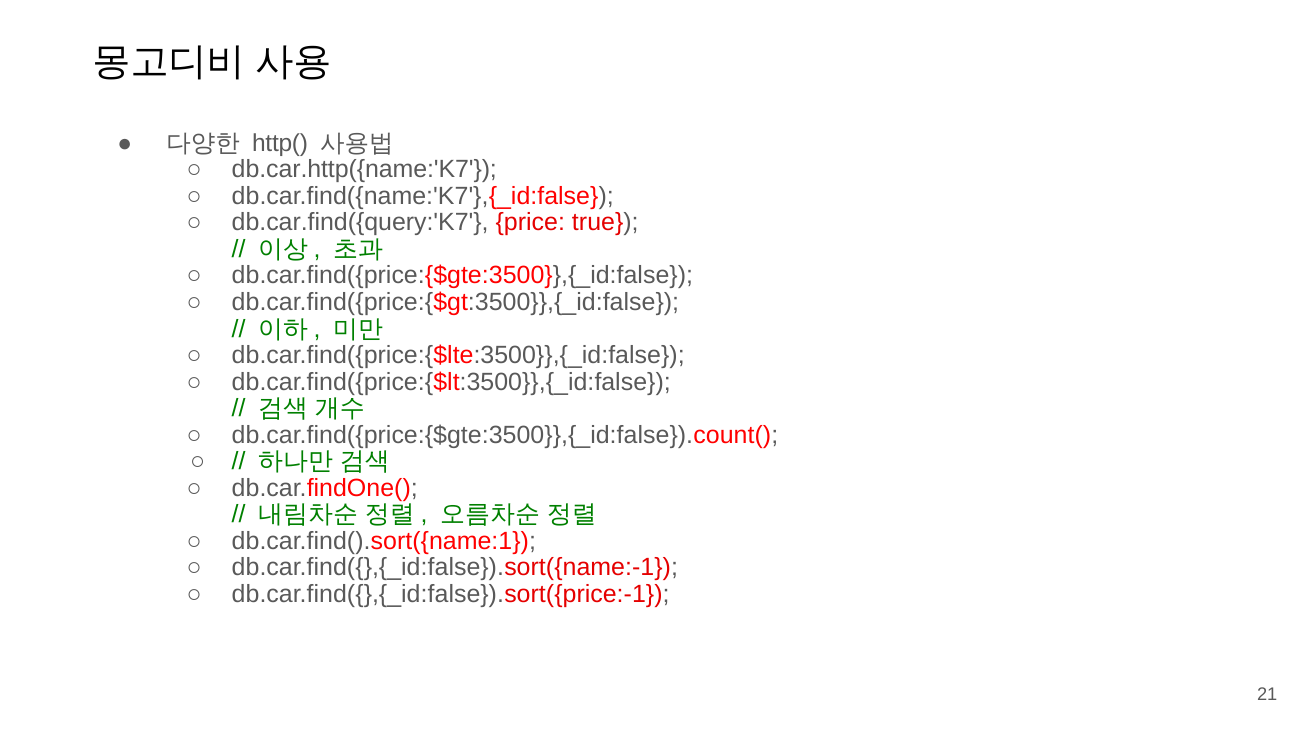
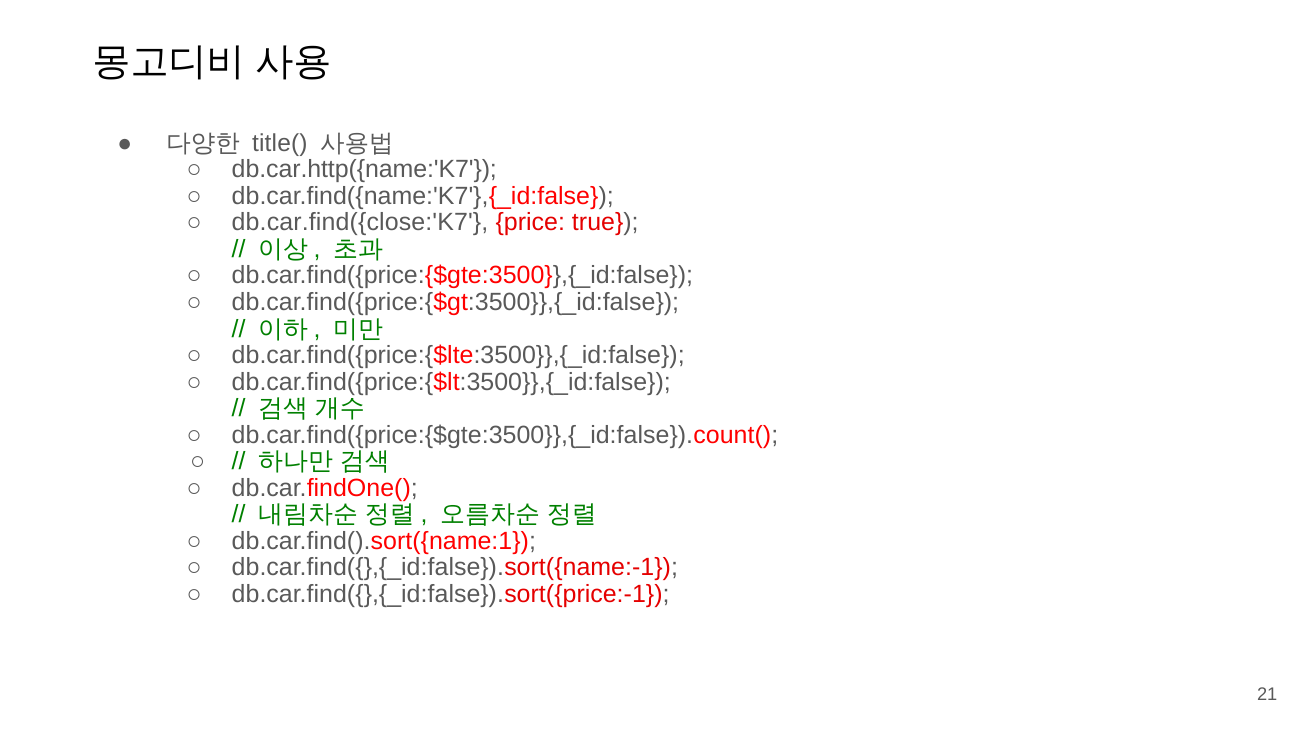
http(: http( -> title( (280, 143)
db.car.find({query:'K7: db.car.find({query:'K7 -> db.car.find({close:'K7 (360, 223)
